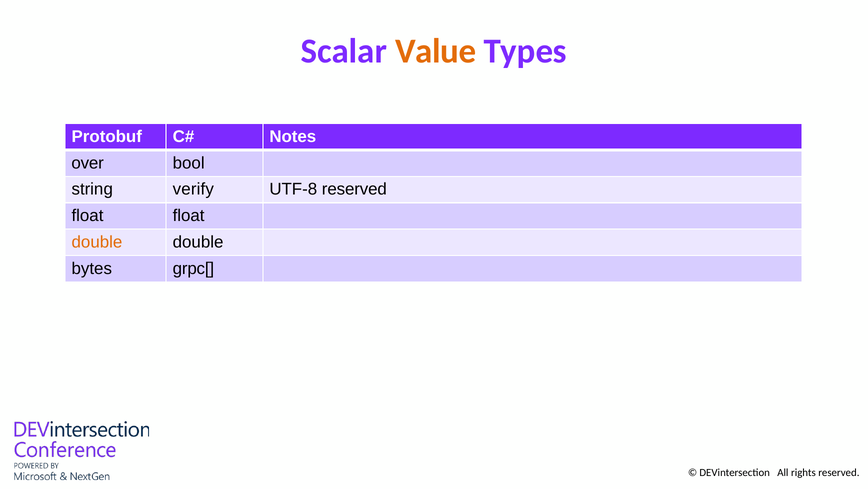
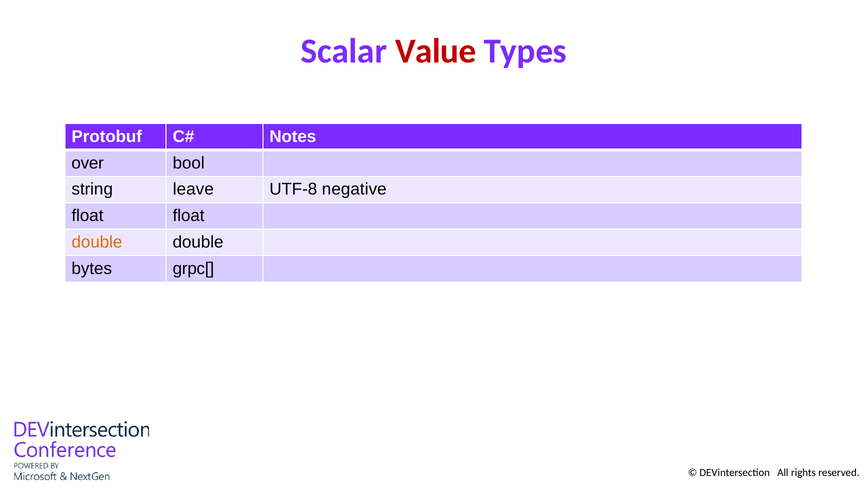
Value colour: orange -> red (436, 51)
verify: verify -> leave (193, 189)
UTF-8 reserved: reserved -> negative (354, 189)
